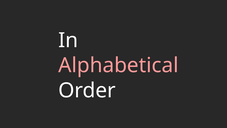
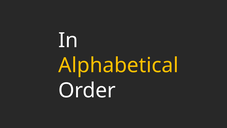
Alphabetical colour: pink -> yellow (118, 65)
